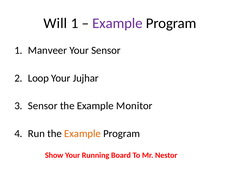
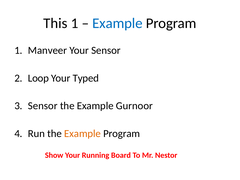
Will: Will -> This (55, 23)
Example colour: purple -> blue (117, 23)
Jujhar: Jujhar -> Typed (86, 78)
Monitor: Monitor -> Gurnoor (134, 106)
